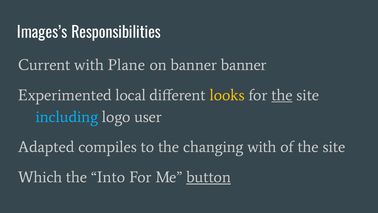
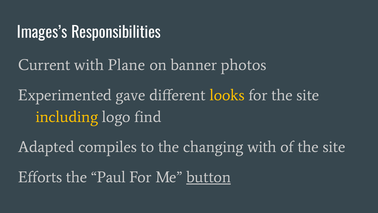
banner banner: banner -> photos (244, 65)
local: local -> gave (131, 95)
the underline: present -> none (282, 95)
including colour: light blue -> yellow (67, 117)
user: user -> find (148, 117)
Which: Which -> Efforts (40, 177)
Into: Into -> Paul (108, 177)
